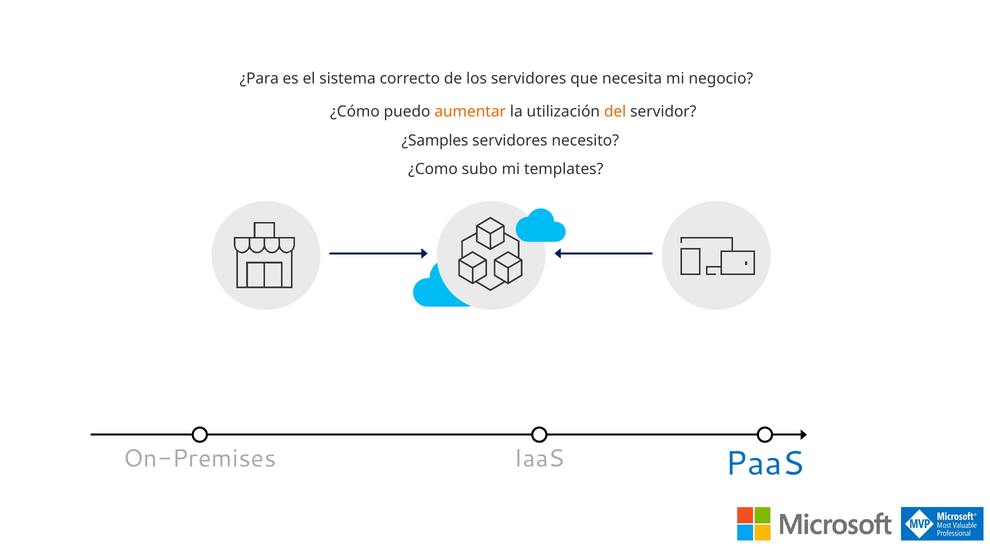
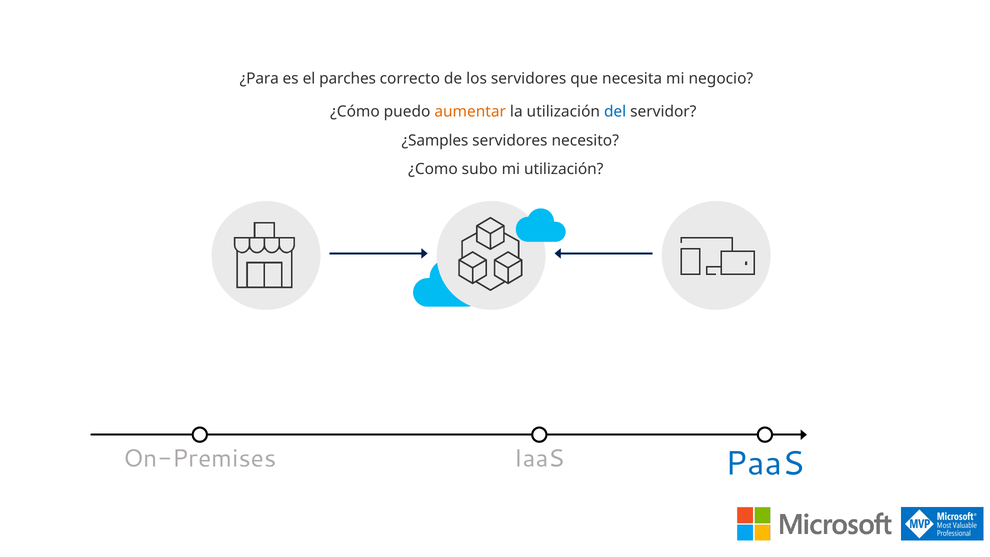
sistema: sistema -> parches (348, 79)
del colour: orange -> blue (615, 111)
mi templates: templates -> utilización (564, 169)
